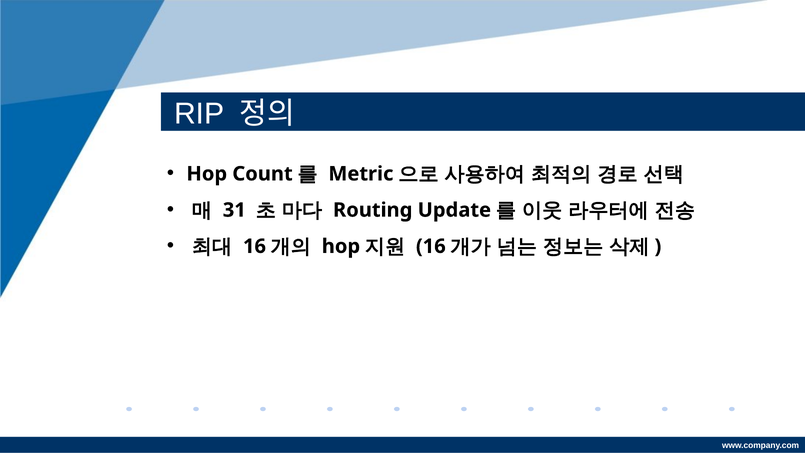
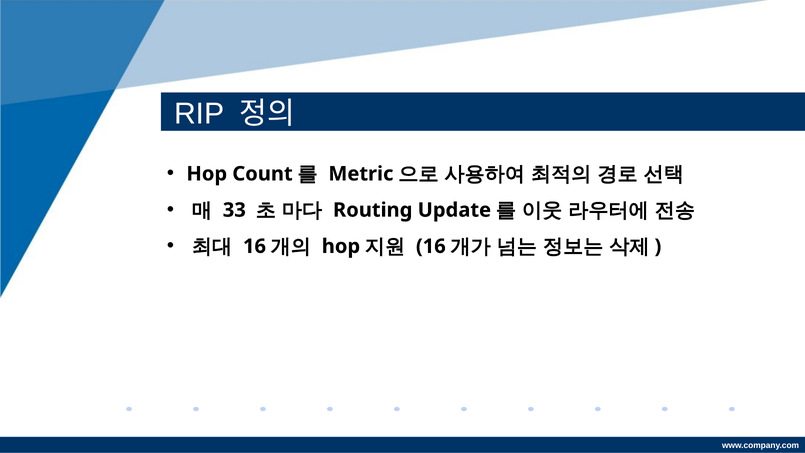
31: 31 -> 33 (234, 210)
